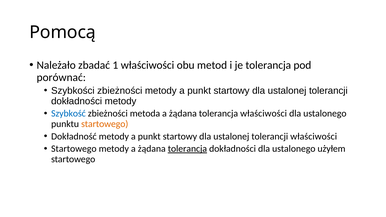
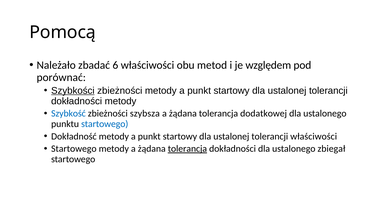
1: 1 -> 6 (115, 65)
je tolerancja: tolerancja -> względem (268, 65)
Szybkości underline: none -> present (73, 91)
metoda: metoda -> szybsza (145, 114)
tolerancja właściwości: właściwości -> dodatkowej (264, 114)
startowego colour: orange -> blue (105, 124)
użyłem: użyłem -> zbiegał (331, 149)
